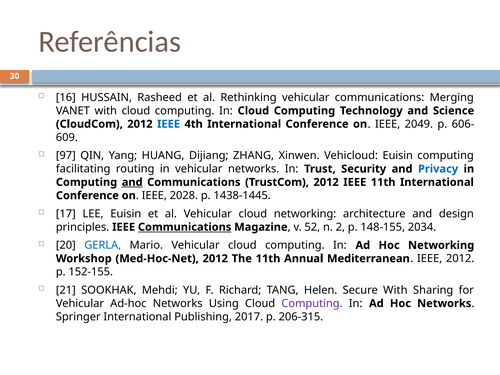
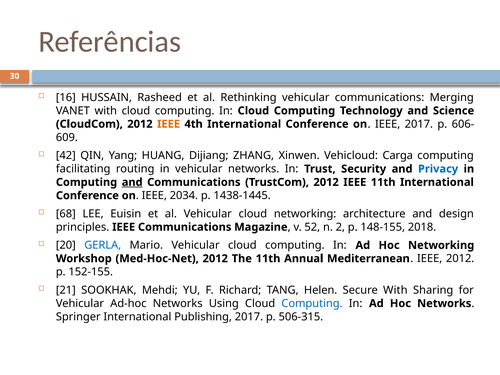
IEEE colour: blue -> orange (169, 124)
IEEE 2049: 2049 -> 2017 (419, 124)
97: 97 -> 42 (66, 156)
Vehicloud Euisin: Euisin -> Carga (398, 156)
2028: 2028 -> 2034 (184, 196)
17: 17 -> 68 (66, 214)
Communications underline: present -> none (185, 227)
2034: 2034 -> 2018 (422, 227)
Computing colour: purple -> blue (312, 303)
206-315: 206-315 -> 506-315 (301, 317)
